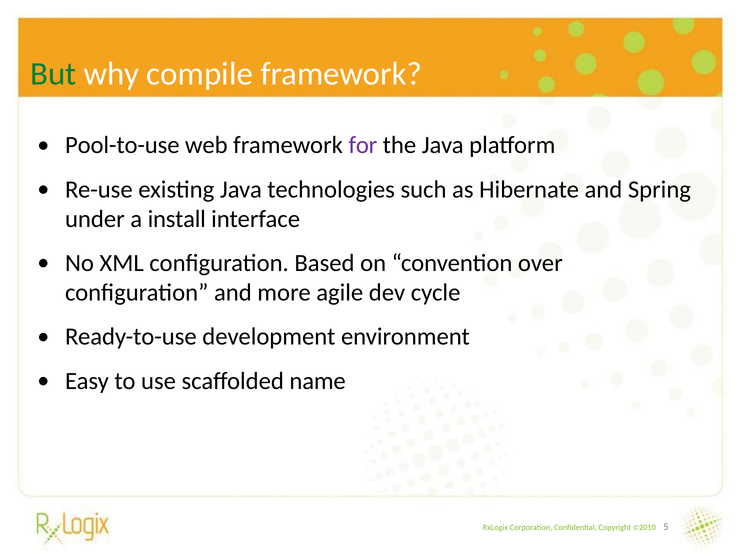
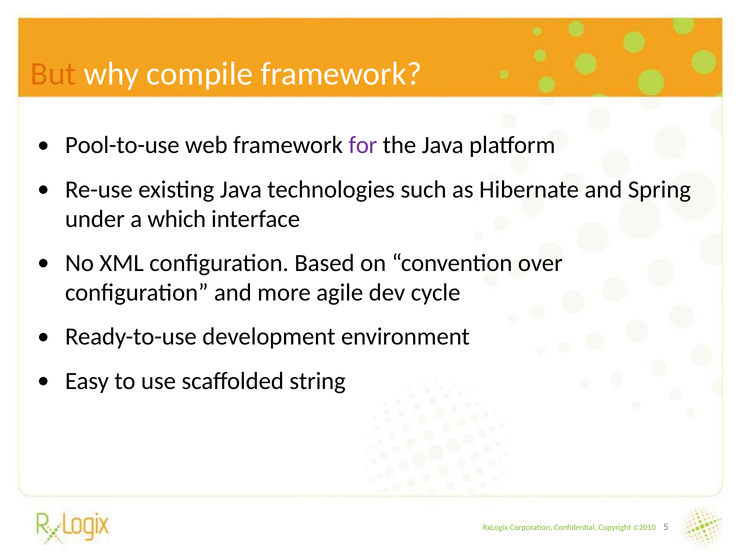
But colour: green -> orange (53, 74)
install: install -> which (177, 219)
name: name -> string (318, 381)
